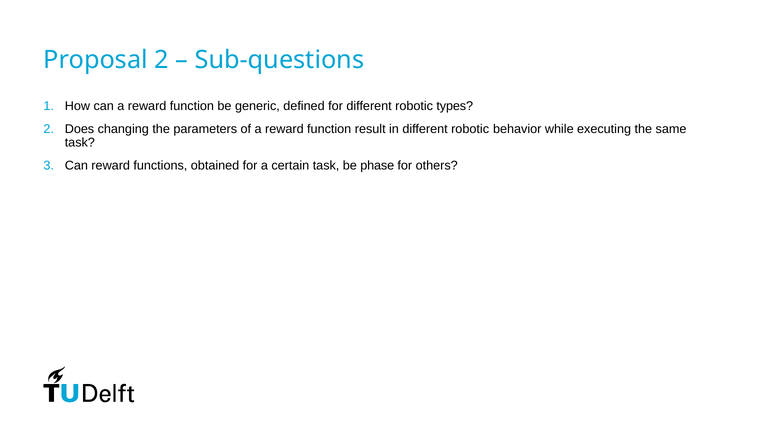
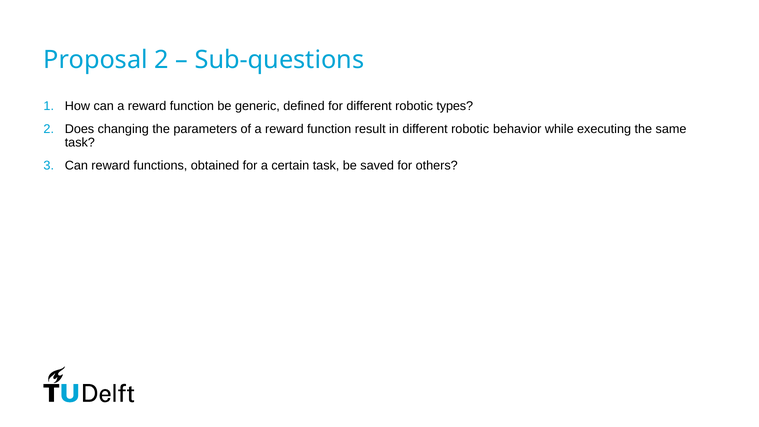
phase: phase -> saved (377, 166)
